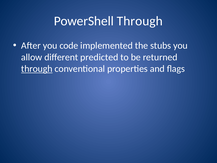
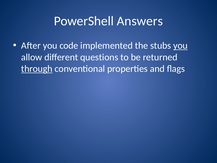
PowerShell Through: Through -> Answers (140, 21)
you underline: none -> present (180, 46)
predicted: predicted -> questions (99, 57)
